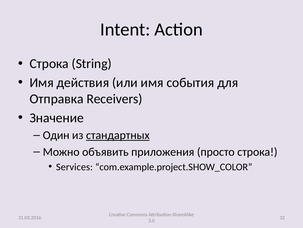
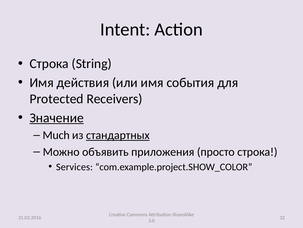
Отправка: Отправка -> Protected (57, 99)
Значение underline: none -> present (57, 117)
Один: Один -> Much (56, 135)
